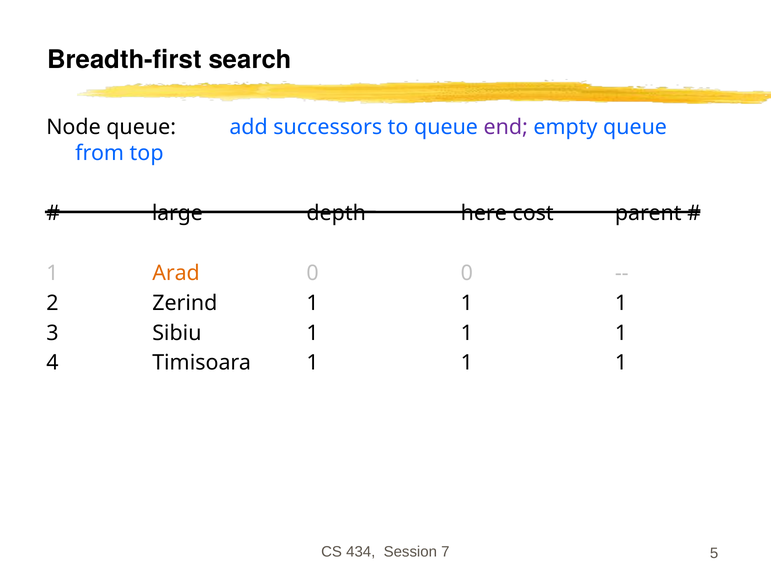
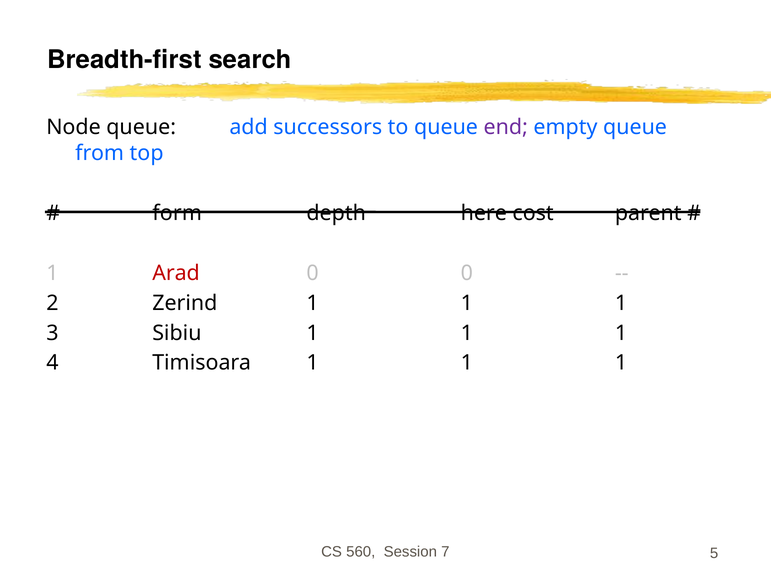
large: large -> form (177, 213)
Arad colour: orange -> red (176, 273)
434: 434 -> 560 (361, 552)
